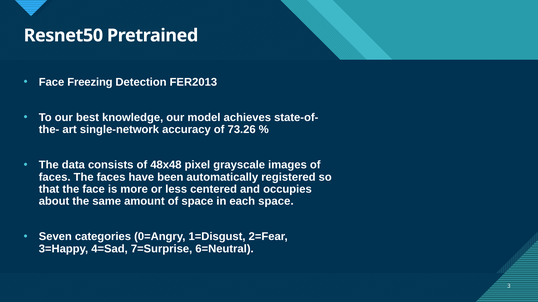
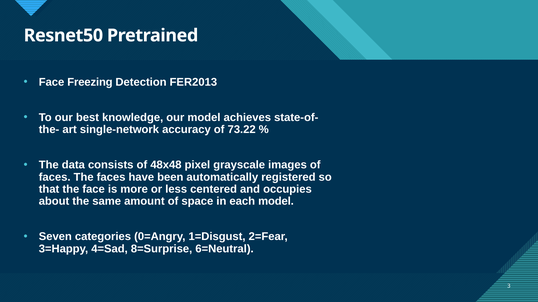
73.26: 73.26 -> 73.22 (242, 130)
each space: space -> model (276, 202)
7=Surprise: 7=Surprise -> 8=Surprise (162, 249)
